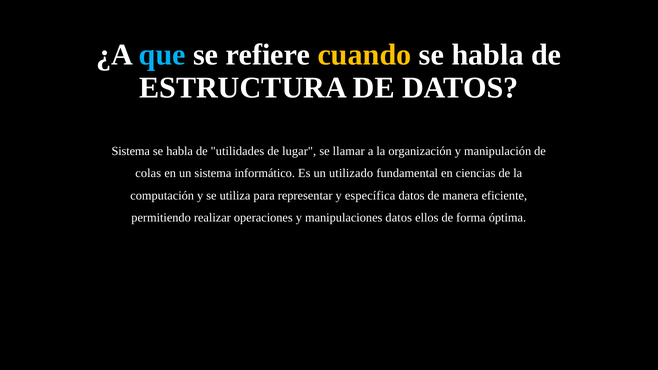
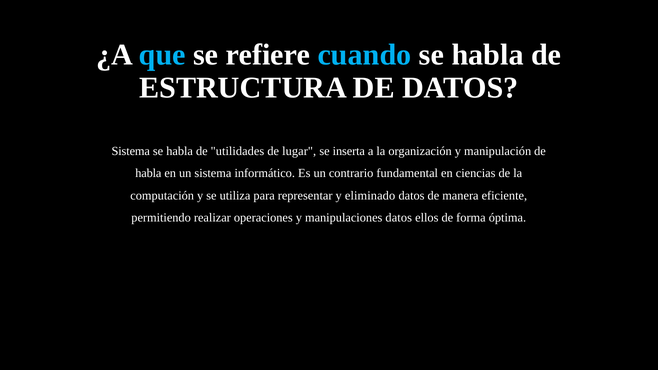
cuando colour: yellow -> light blue (365, 55)
llamar: llamar -> inserta (349, 151)
colas: colas -> habla (148, 173)
utilizado: utilizado -> contrario (351, 173)
específica: específica -> eliminado (370, 196)
